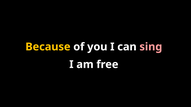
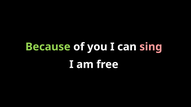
Because colour: yellow -> light green (48, 47)
